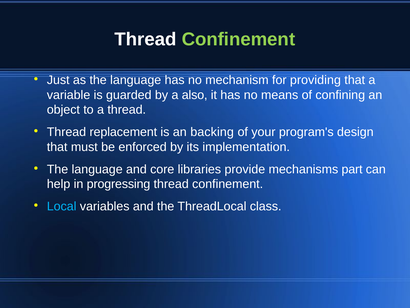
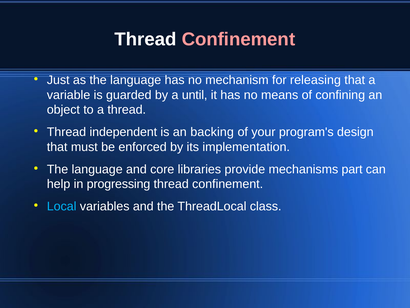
Confinement colour: light green -> pink (238, 39)
providing: providing -> releasing (315, 80)
also: also -> until (195, 95)
replacement: replacement -> independent (123, 132)
